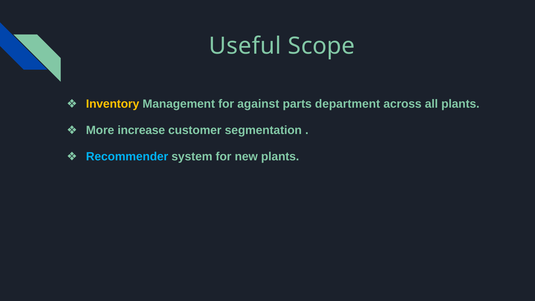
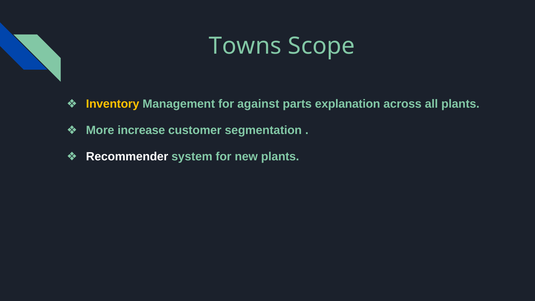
Useful: Useful -> Towns (245, 46)
department: department -> explanation (348, 104)
Recommender colour: light blue -> white (127, 157)
